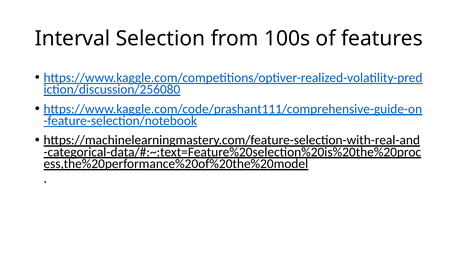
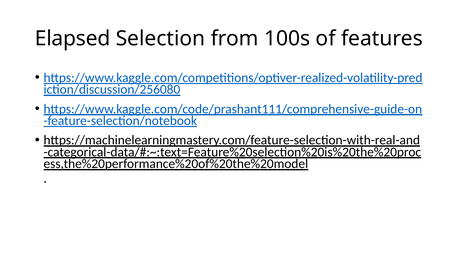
Interval: Interval -> Elapsed (73, 39)
